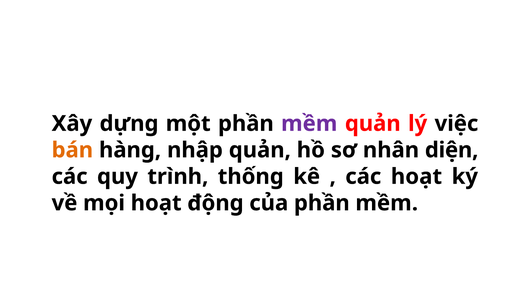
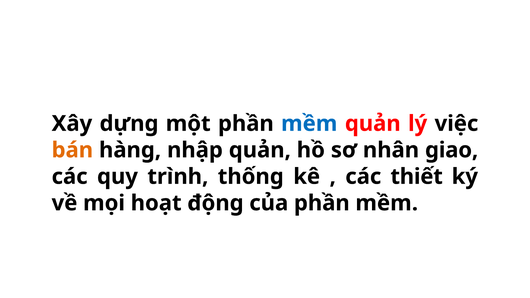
mềm colour: purple -> blue (309, 124)
diện: diện -> giao (452, 150)
các hoạt: hoạt -> thiết (417, 177)
